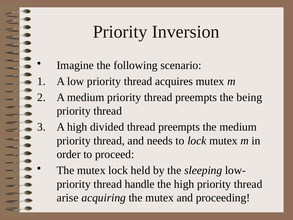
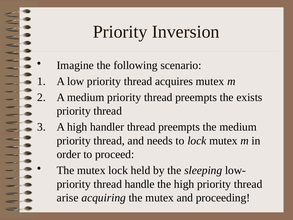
being: being -> exists (249, 97)
divided: divided -> handler (107, 127)
